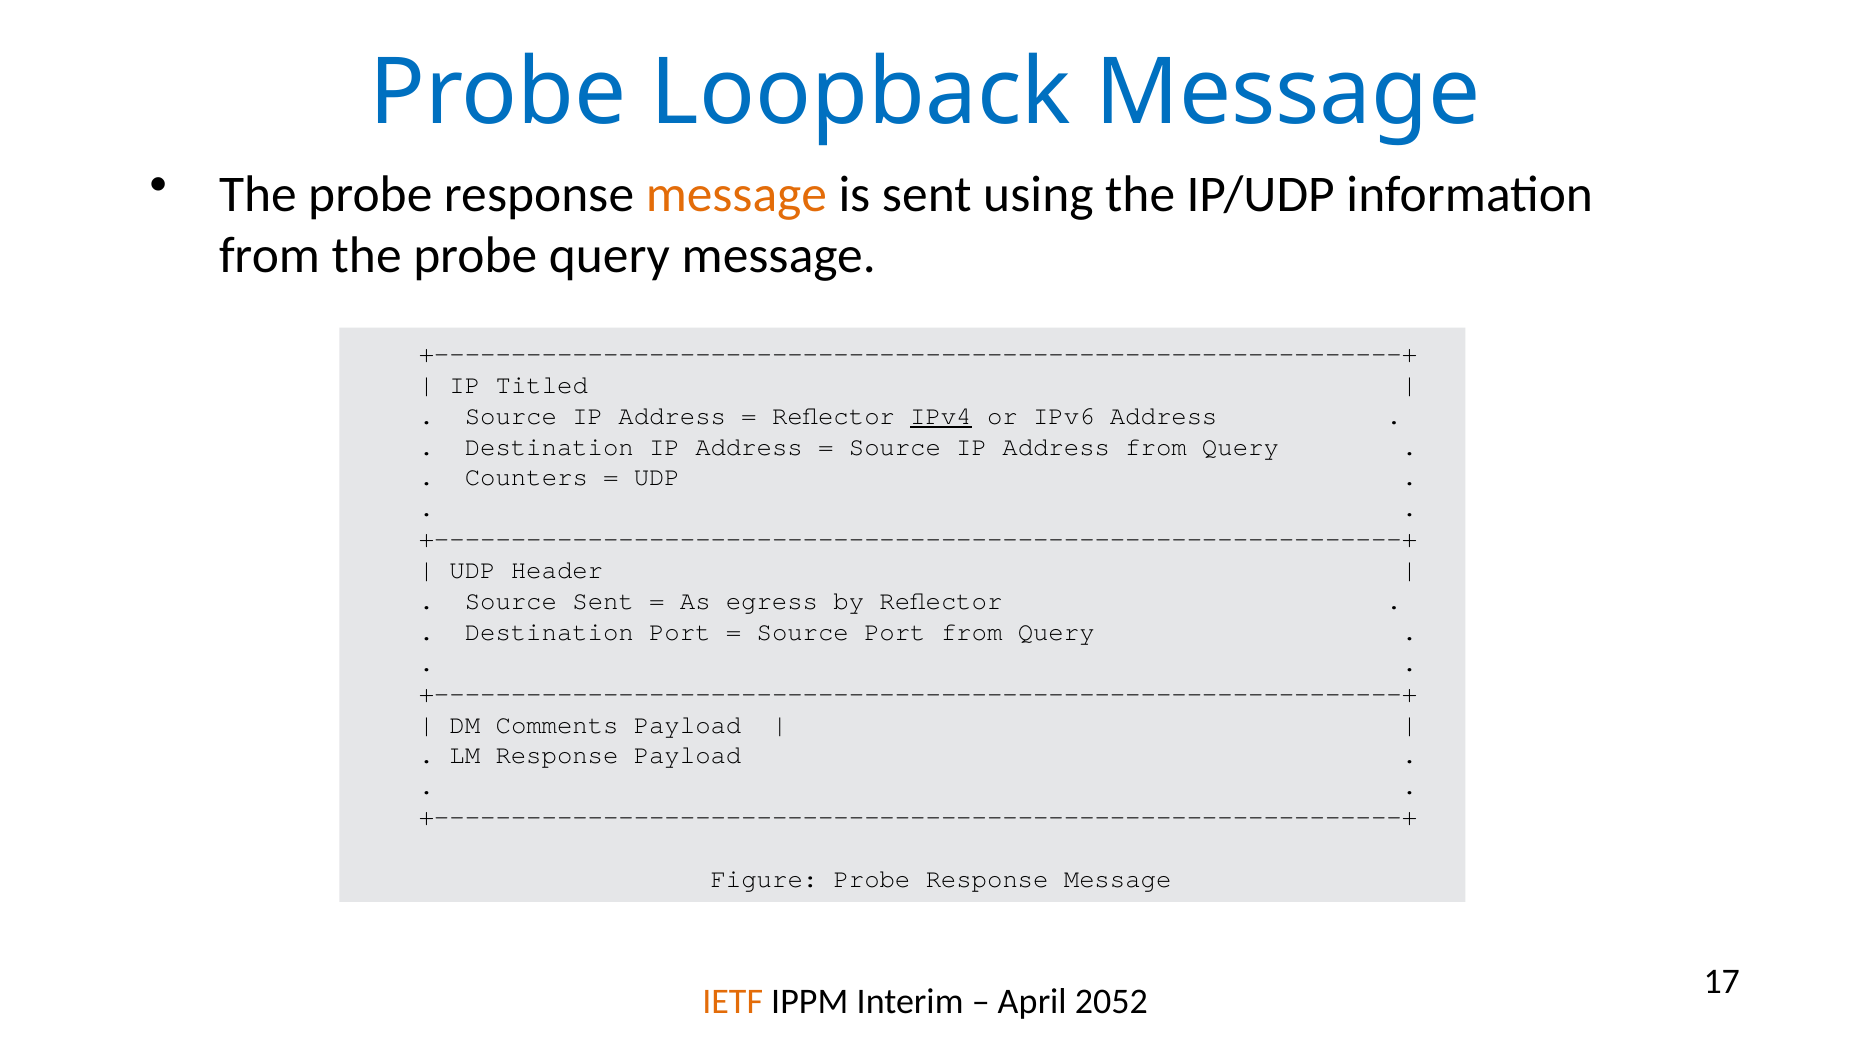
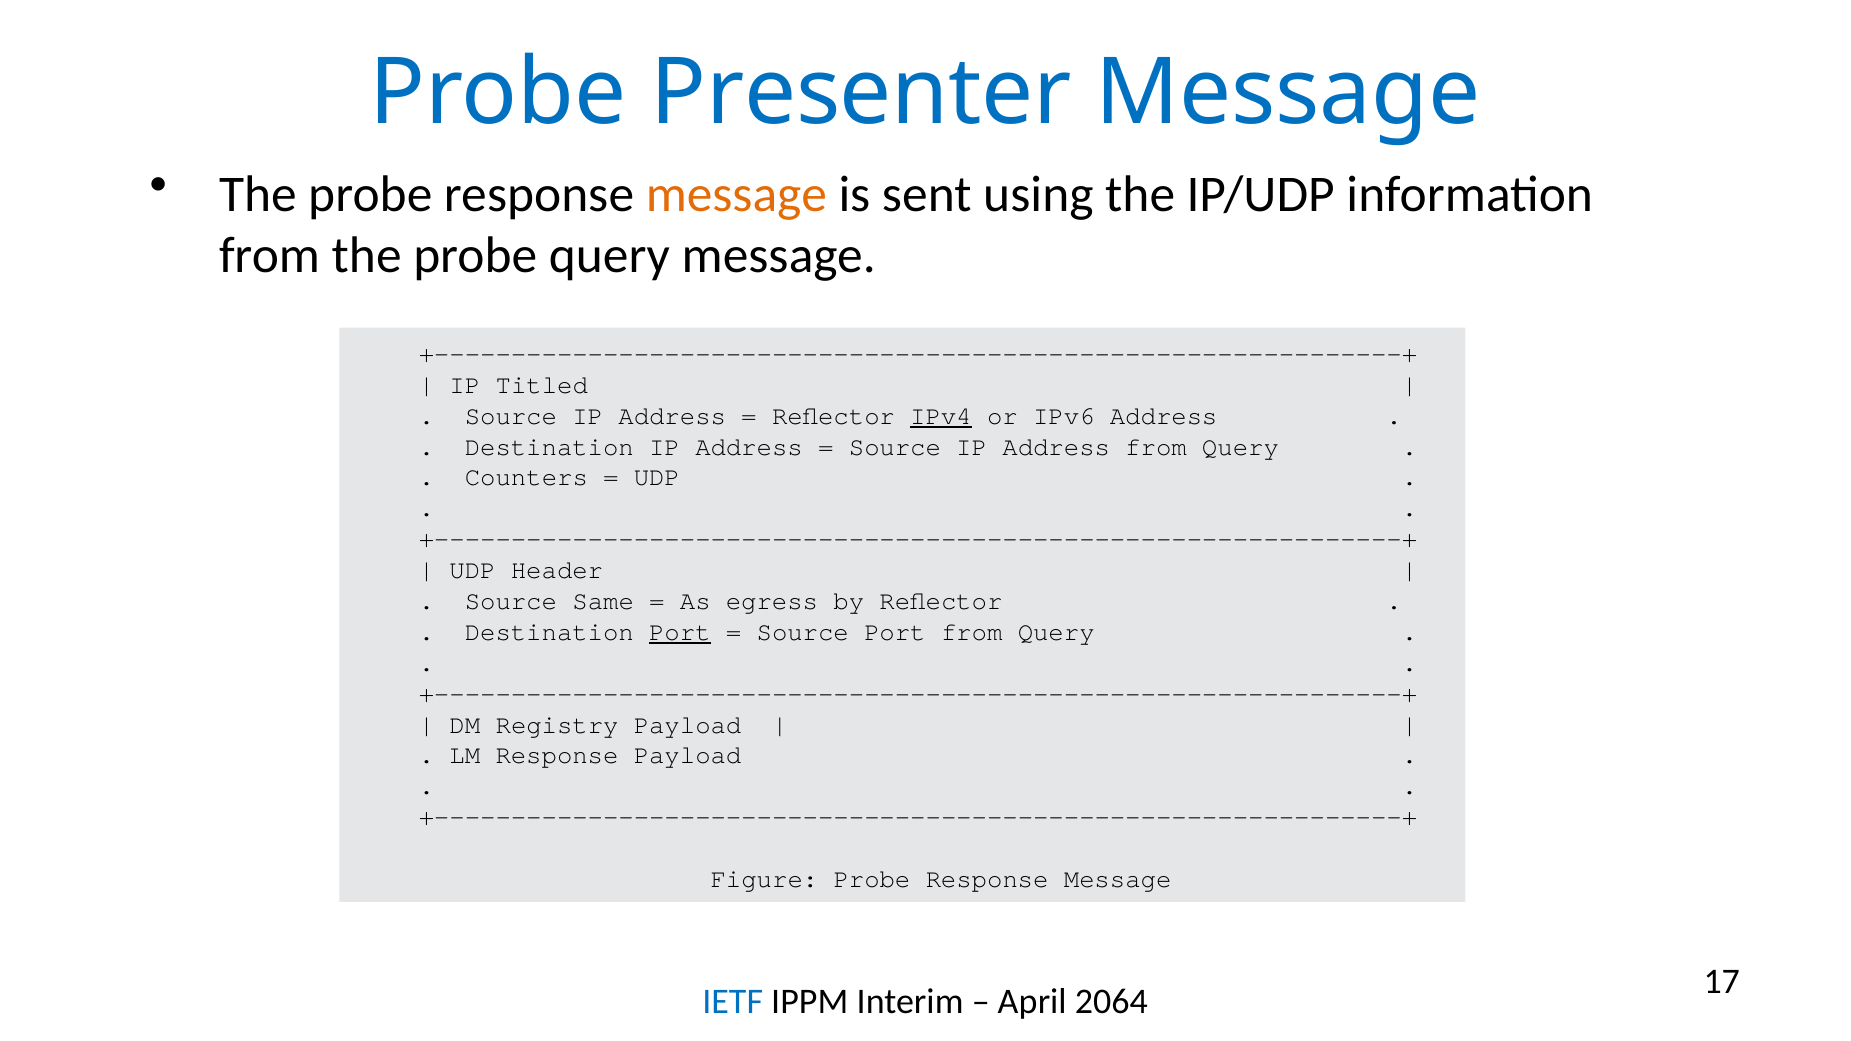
Loopback: Loopback -> Presenter (861, 93)
Source Sent: Sent -> Same (603, 601)
Port underline: none -> present (680, 632)
Comments: Comments -> Registry (557, 725)
IETF colour: orange -> blue (733, 1002)
2052: 2052 -> 2064 (1111, 1002)
